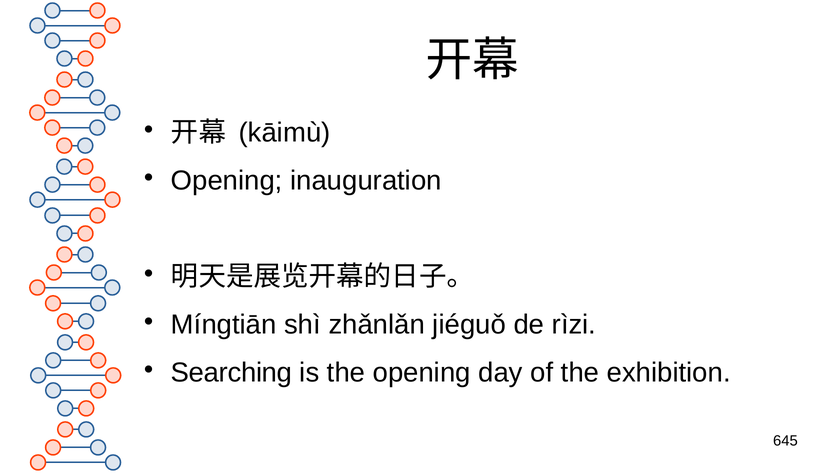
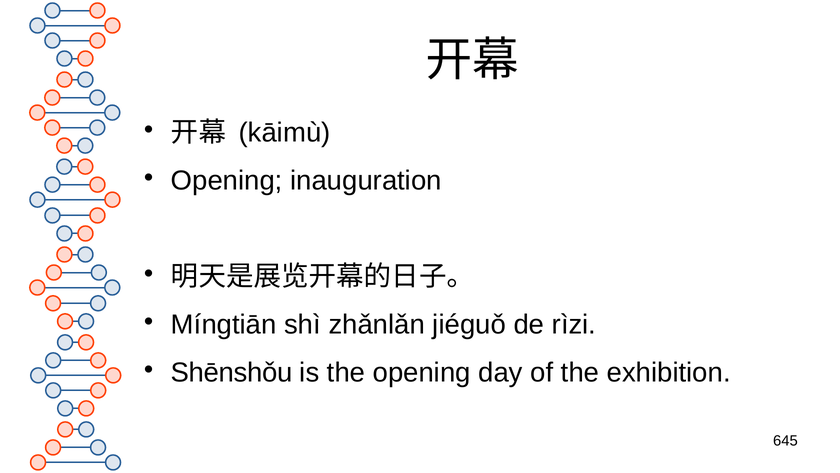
Searching: Searching -> Shēnshǒu (231, 372)
